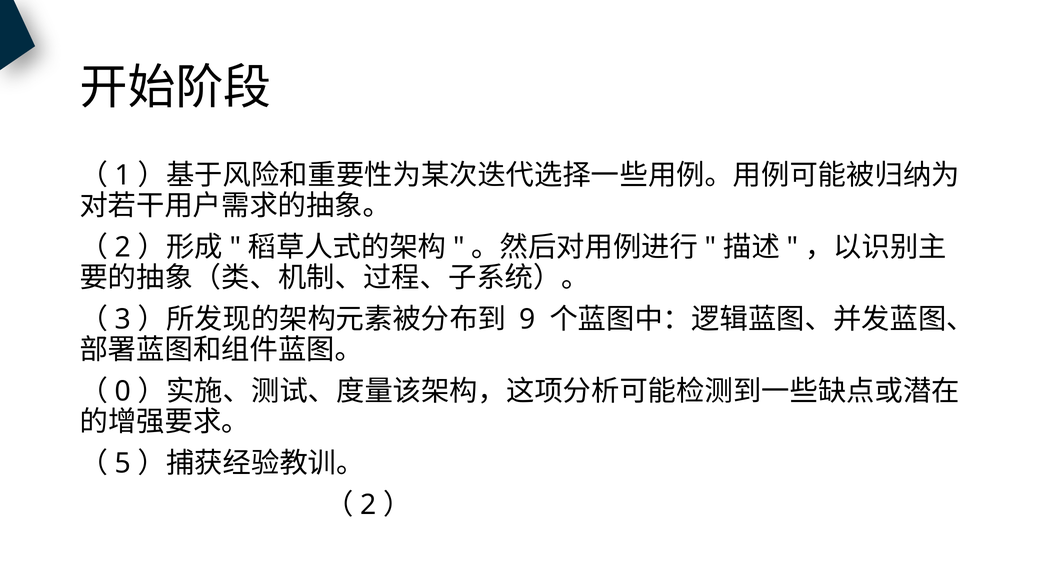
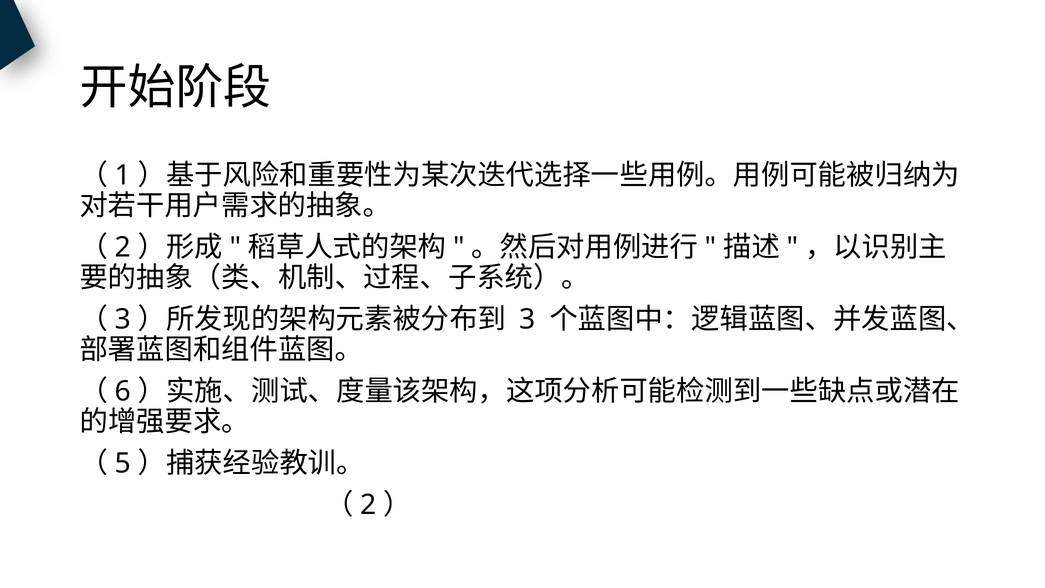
9: 9 -> 3 (527, 319)
0: 0 -> 6 (123, 391)
